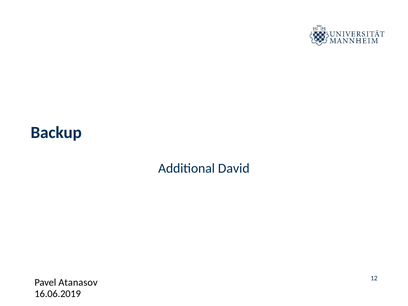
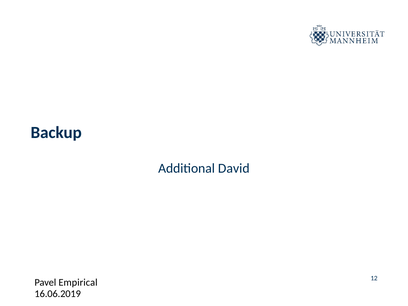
Atanasov: Atanasov -> Empirical (78, 283)
